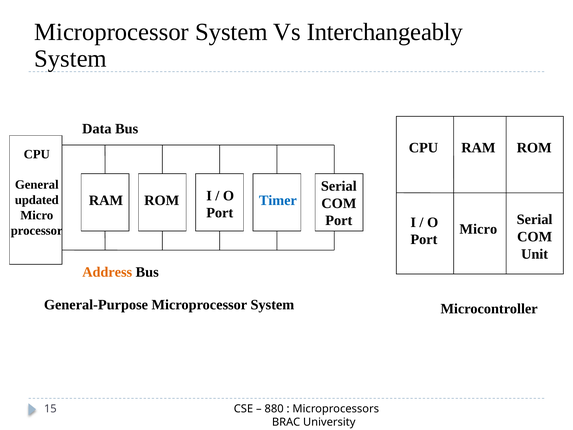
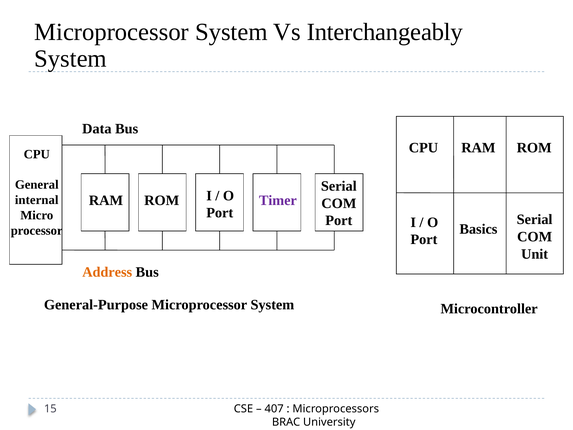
Timer colour: blue -> purple (278, 200)
updated: updated -> internal (37, 200)
Micro: Micro -> Basics (478, 229)
880: 880 -> 407 (274, 409)
